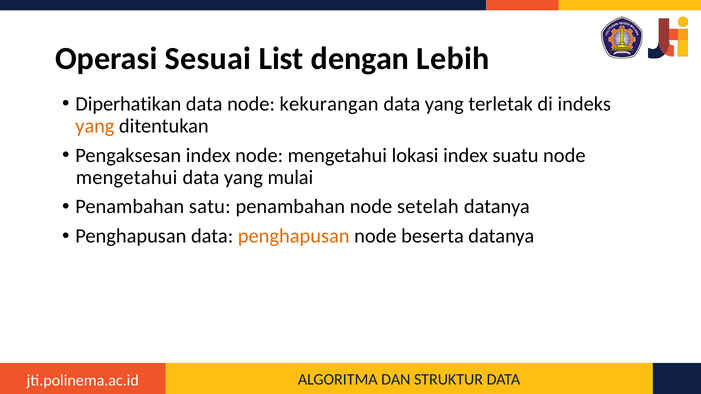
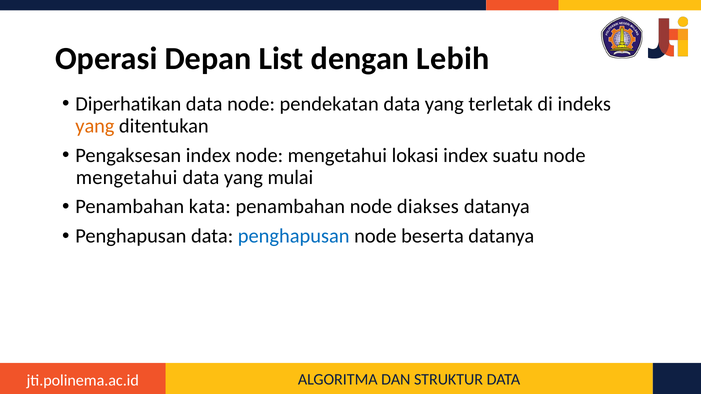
Sesuai: Sesuai -> Depan (208, 59)
kekurangan: kekurangan -> pendekatan (329, 104)
satu: satu -> kata (210, 207)
setelah: setelah -> diakses (428, 207)
penghapusan colour: orange -> blue (294, 236)
